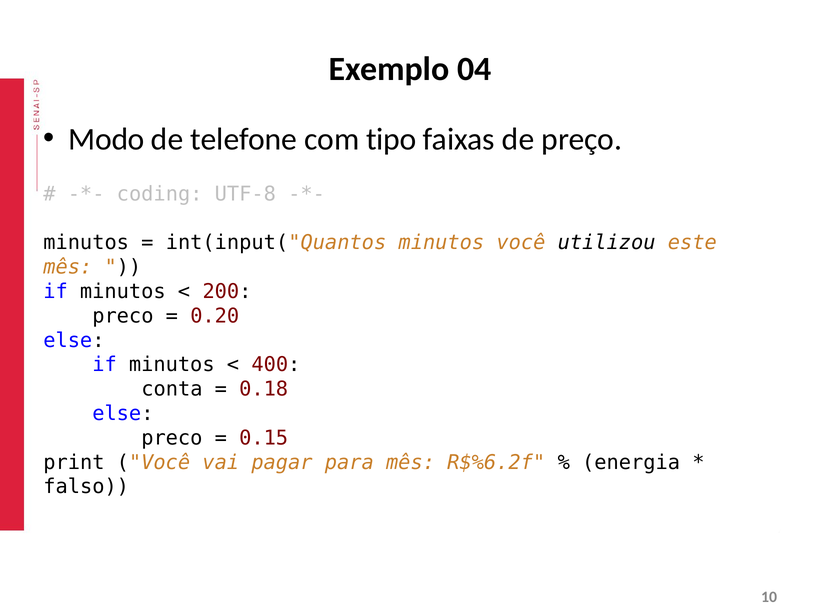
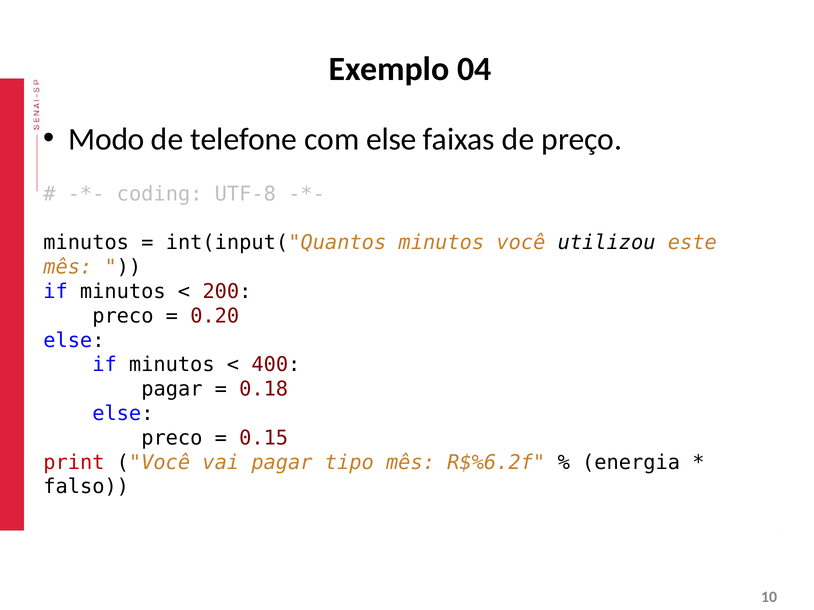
com tipo: tipo -> else (391, 139)
conta: conta -> pagar (172, 389)
print colour: black -> red (74, 463)
para: para -> tipo (349, 463)
